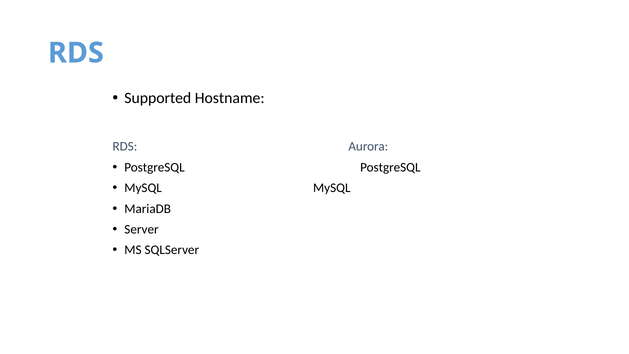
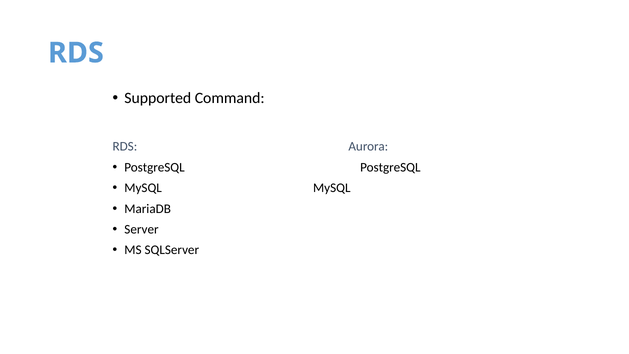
Hostname: Hostname -> Command (230, 98)
